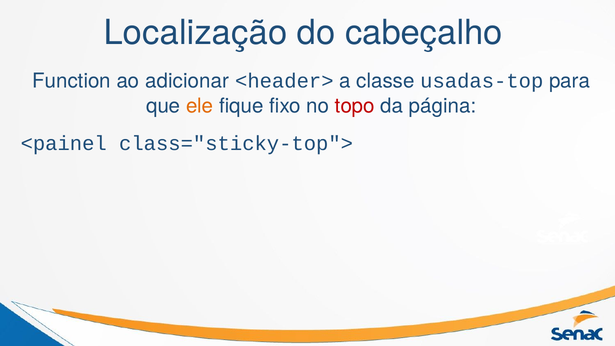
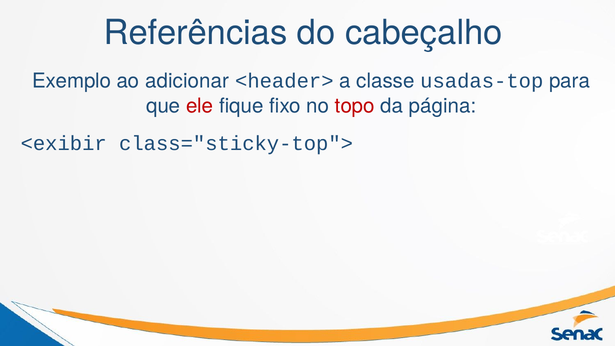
Localização: Localização -> Referências (196, 33)
Function: Function -> Exemplo (72, 81)
ele colour: orange -> red (200, 106)
<painel: <painel -> <exibir (64, 143)
